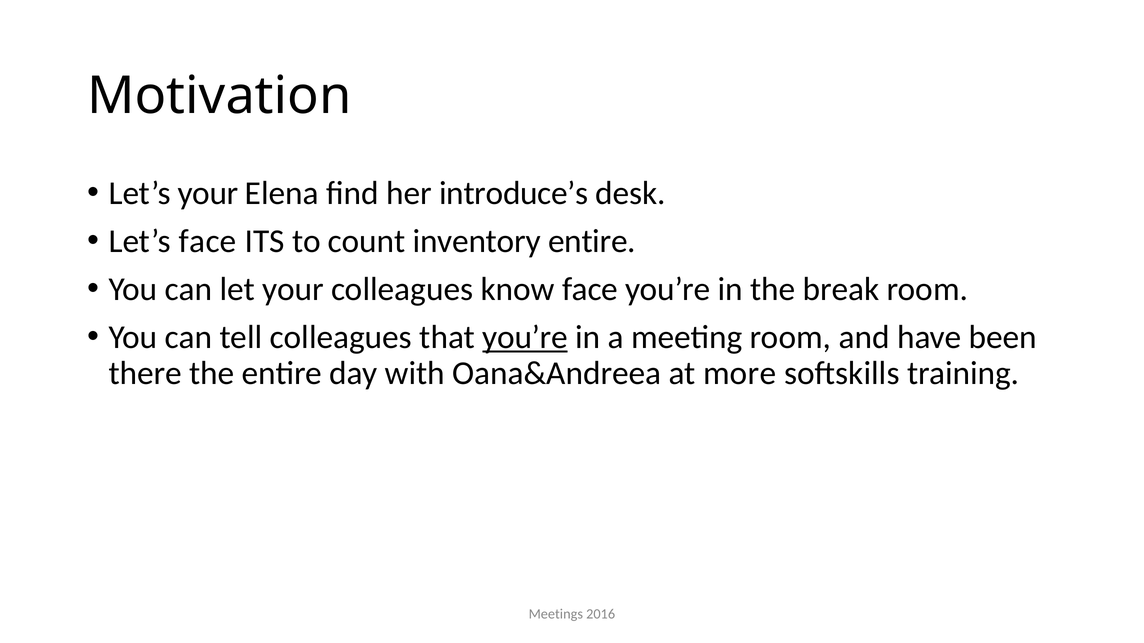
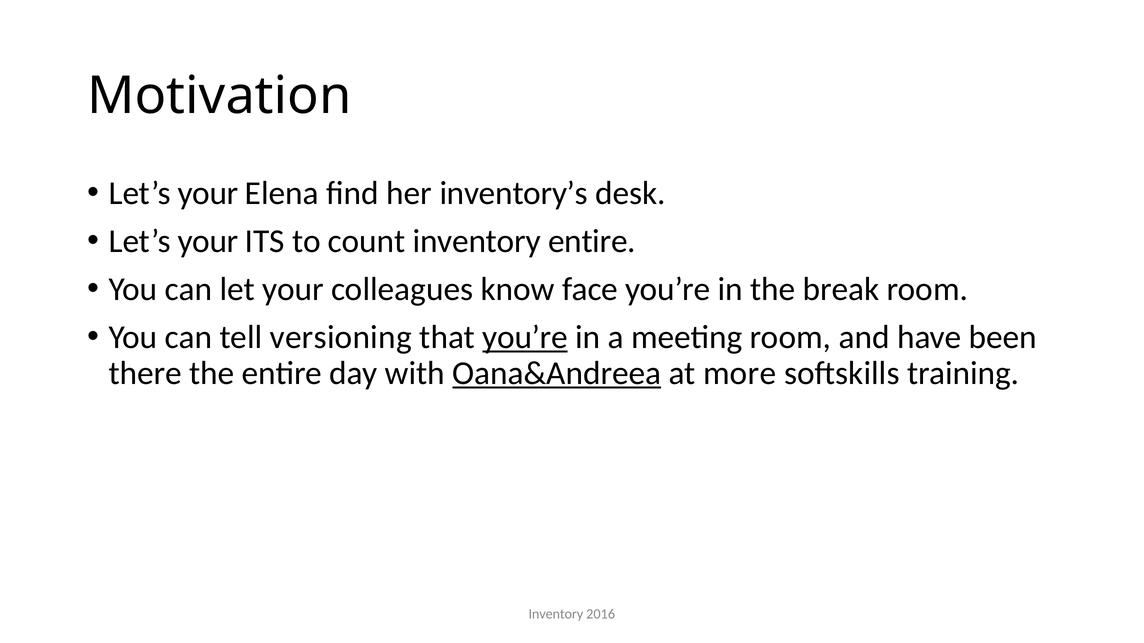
introduce’s: introduce’s -> inventory’s (514, 193)
face: face -> your (208, 241)
tell colleagues: colleagues -> versioning (341, 337)
Oana&Andreea underline: none -> present (557, 373)
Meetings: Meetings -> Inventory (556, 614)
